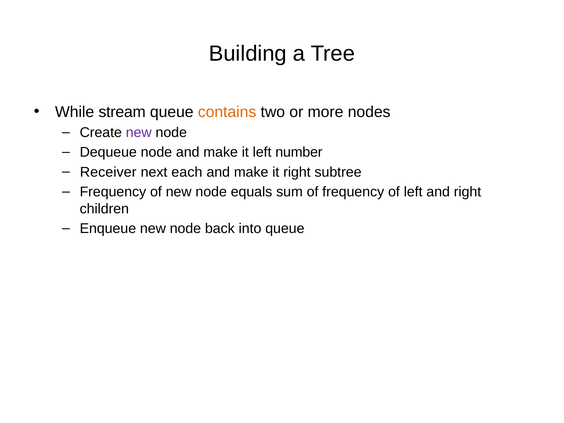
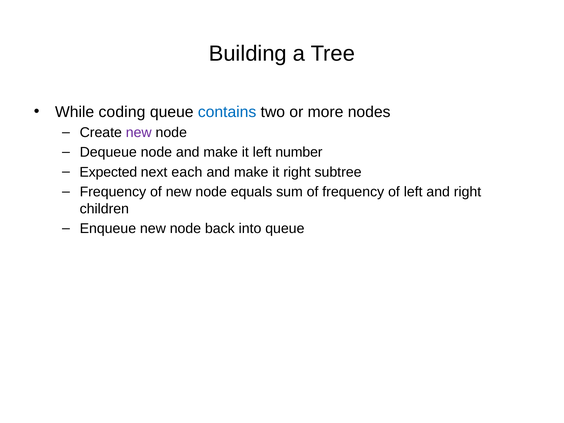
stream: stream -> coding (122, 112)
contains colour: orange -> blue (227, 112)
Receiver: Receiver -> Expected (108, 172)
